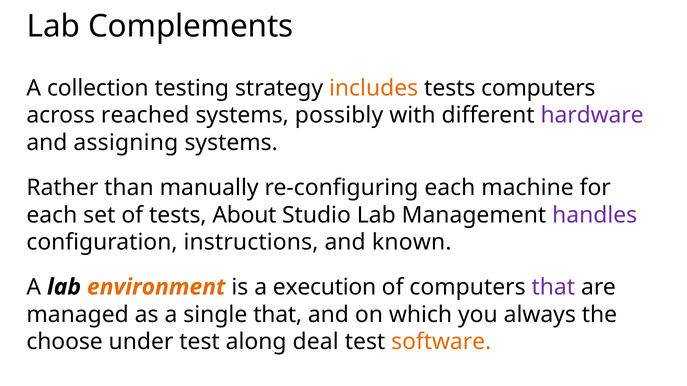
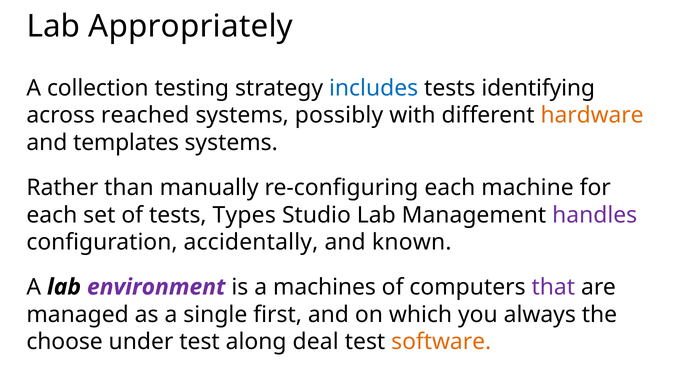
Complements: Complements -> Appropriately (191, 27)
includes colour: orange -> blue (374, 88)
tests computers: computers -> identifying (538, 88)
hardware colour: purple -> orange (592, 116)
assigning: assigning -> templates (126, 143)
About: About -> Types (244, 215)
instructions: instructions -> accidentally (251, 243)
environment colour: orange -> purple (156, 287)
execution: execution -> machines (324, 287)
single that: that -> first (278, 315)
